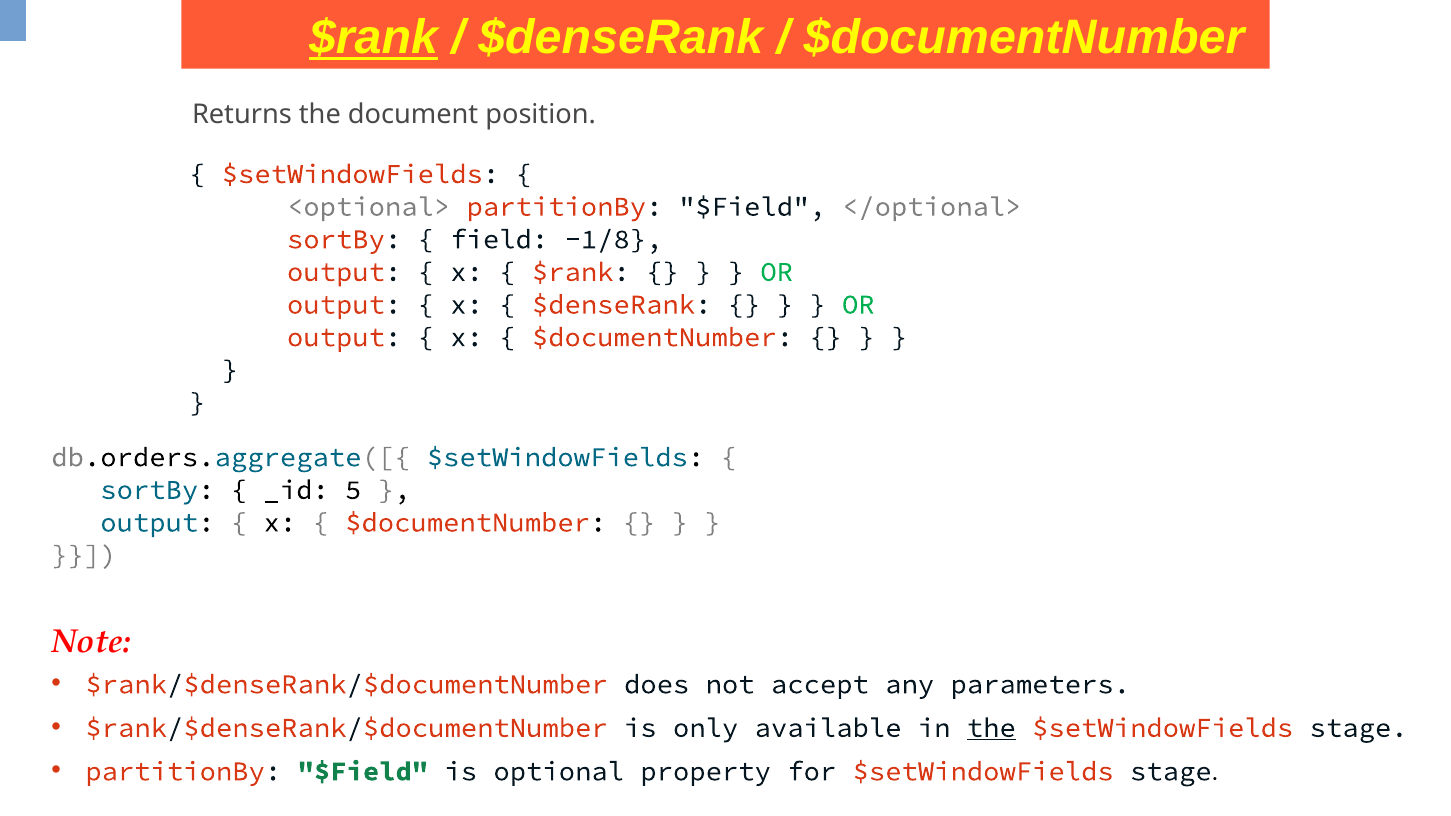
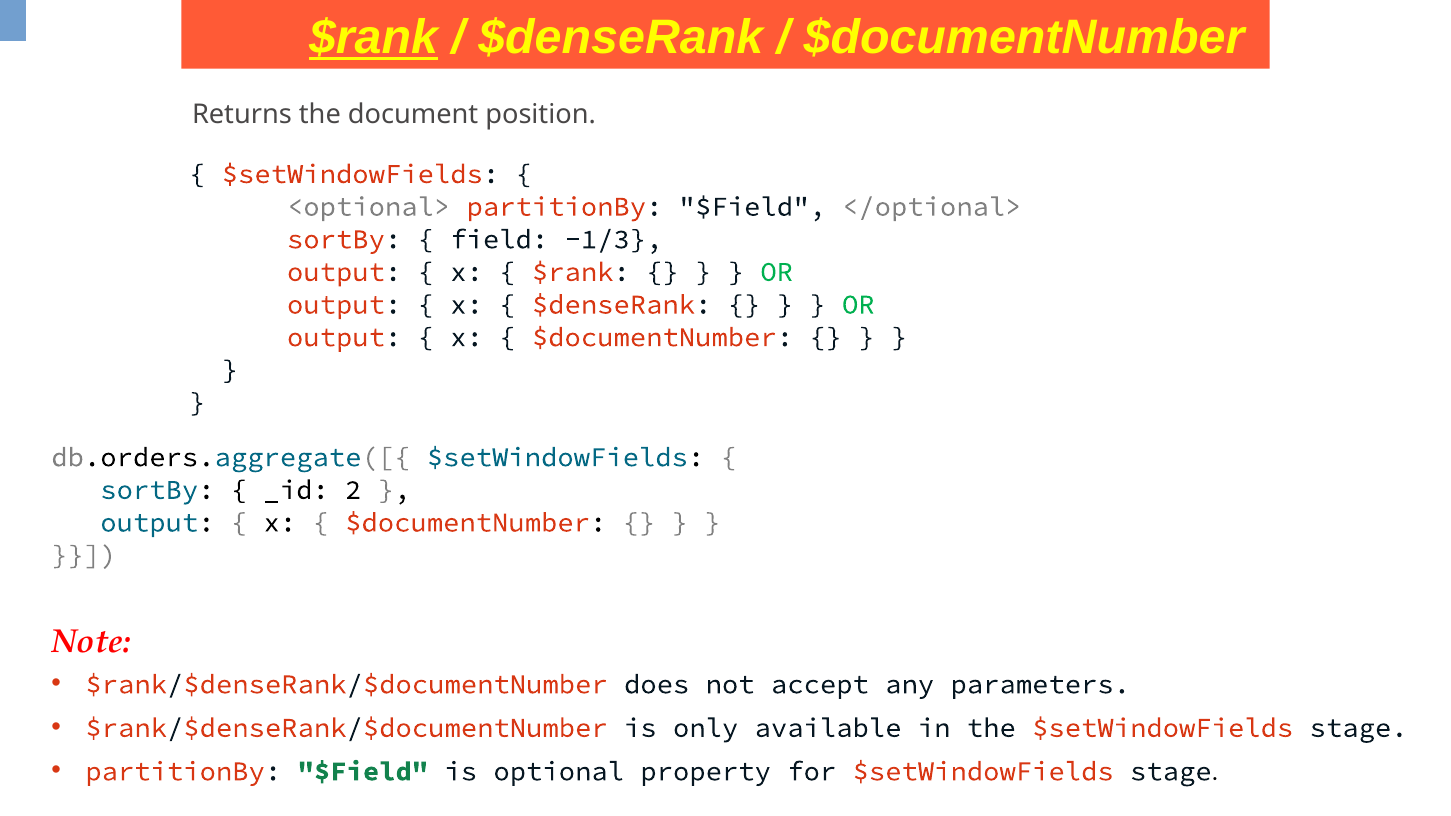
-1/8: -1/8 -> -1/3 (613, 239)
5: 5 -> 2 (353, 490)
the underline: present -> none (991, 728)
